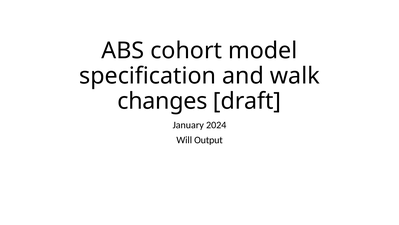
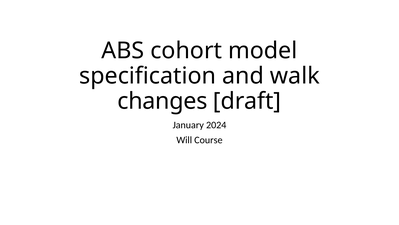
Output: Output -> Course (208, 140)
